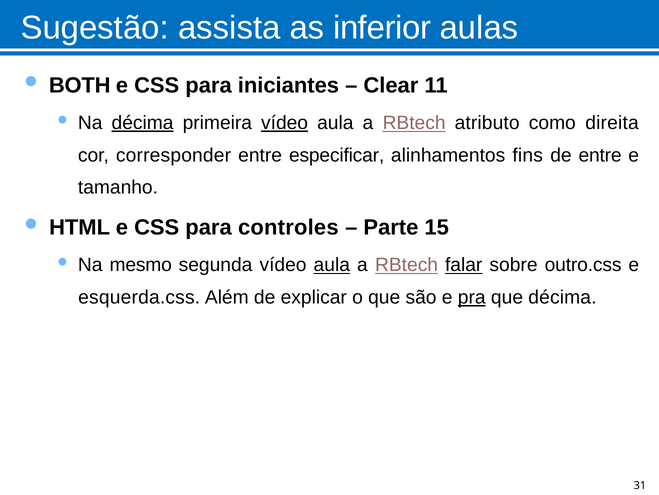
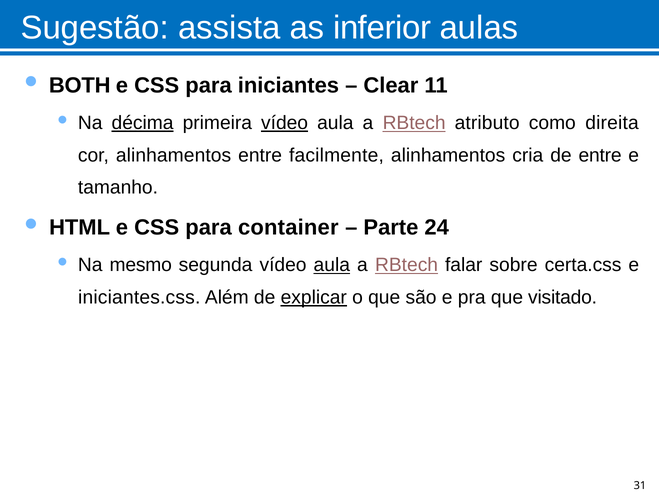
cor corresponder: corresponder -> alinhamentos (174, 155)
especificar: especificar -> facilmente (336, 155)
fins: fins -> cria (528, 155)
controles: controles -> container (288, 227)
15: 15 -> 24 (437, 227)
falar underline: present -> none (464, 265)
outro.css: outro.css -> certa.css (583, 265)
esquerda.css: esquerda.css -> iniciantes.css (139, 297)
explicar underline: none -> present (314, 297)
pra underline: present -> none (472, 297)
que décima: décima -> visitado (563, 297)
